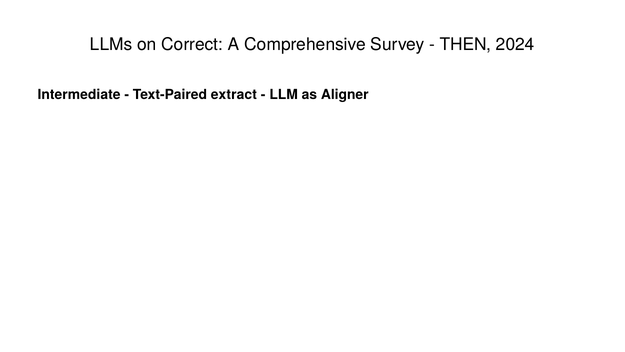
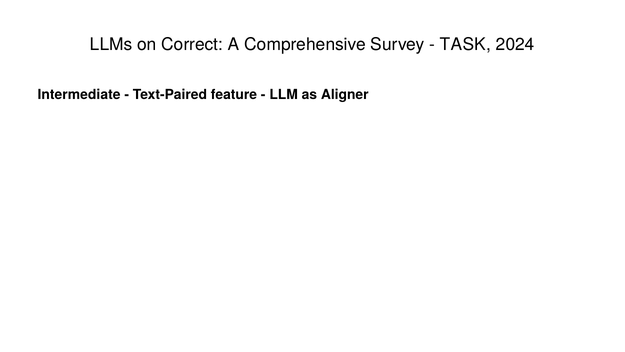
THEN: THEN -> TASK (465, 45)
extract: extract -> feature (234, 94)
